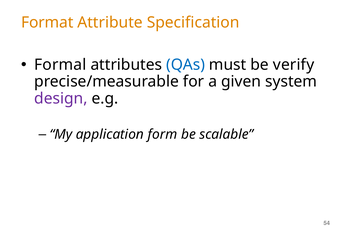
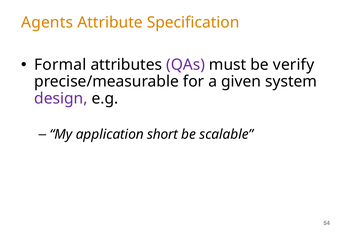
Format: Format -> Agents (47, 22)
QAs colour: blue -> purple (186, 65)
form: form -> short (163, 134)
